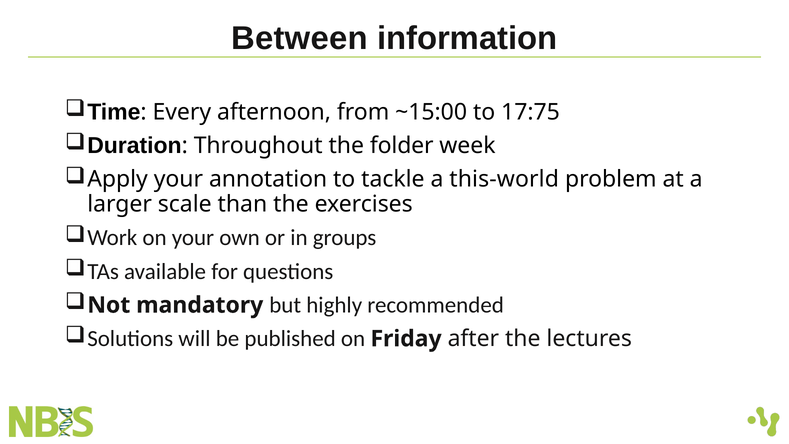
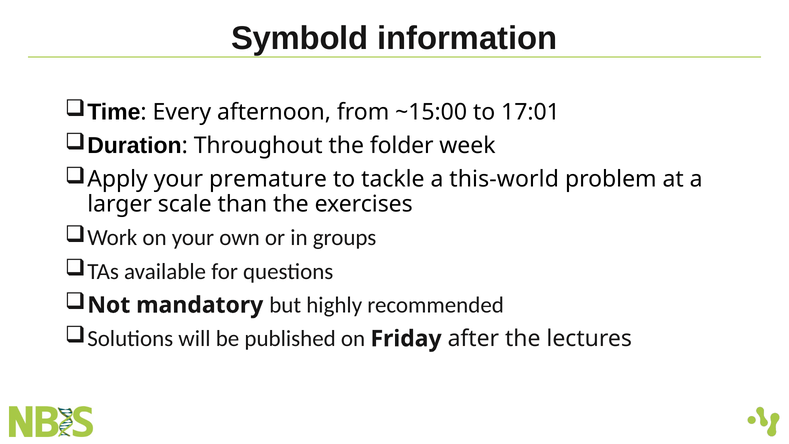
Between: Between -> Symbold (300, 38)
17:75: 17:75 -> 17:01 (531, 112)
annotation: annotation -> premature (268, 179)
